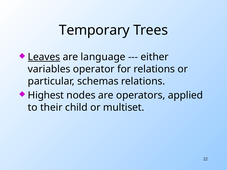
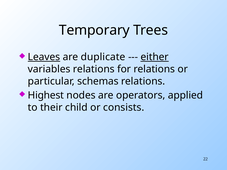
language: language -> duplicate (103, 57)
either underline: none -> present (155, 57)
variables operator: operator -> relations (94, 69)
multiset: multiset -> consists (124, 108)
